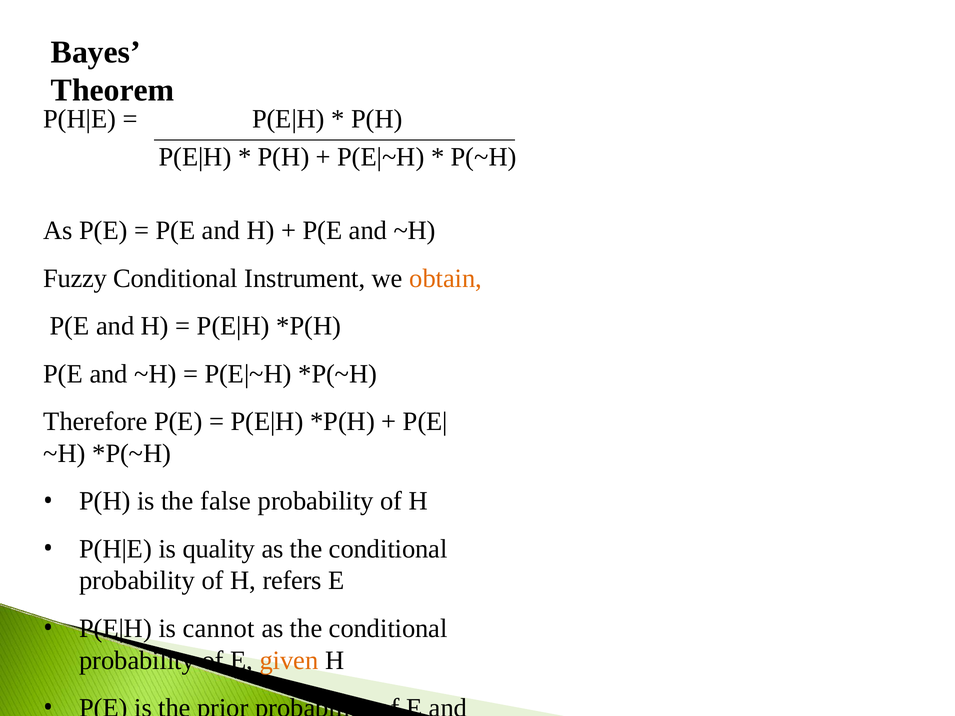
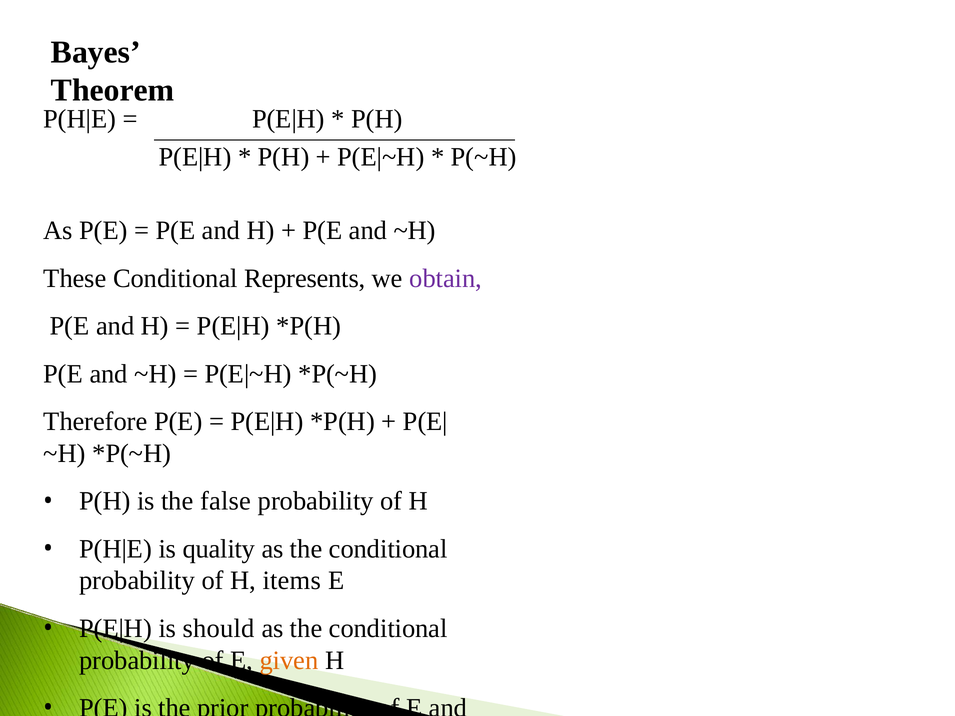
Fuzzy: Fuzzy -> These (75, 278)
Instrument: Instrument -> Represents (305, 278)
obtain colour: orange -> purple (446, 278)
refers: refers -> items (292, 581)
cannot: cannot -> should (219, 629)
